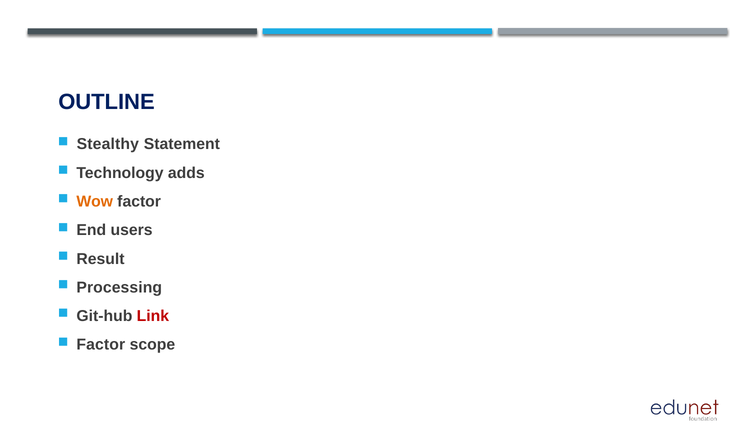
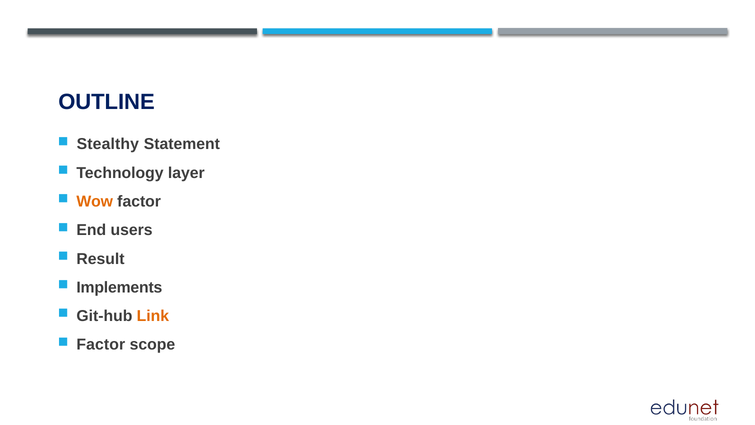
adds: adds -> layer (186, 173)
Processing: Processing -> Implements (119, 287)
Link colour: red -> orange (153, 316)
